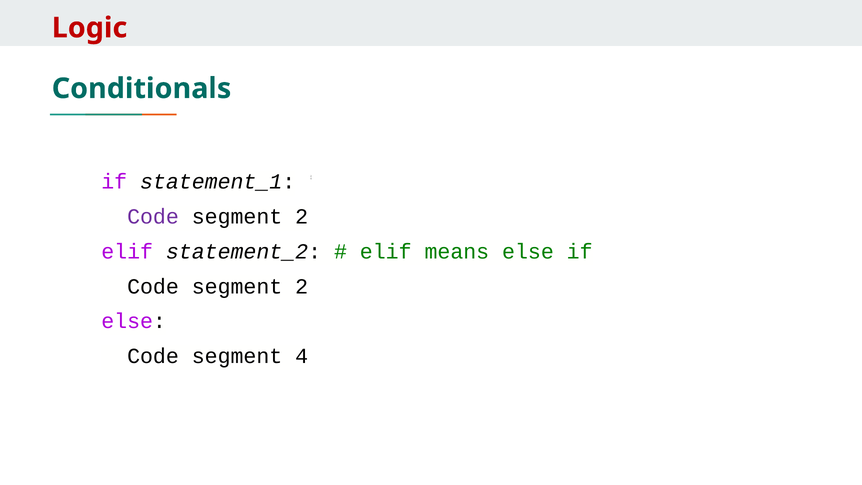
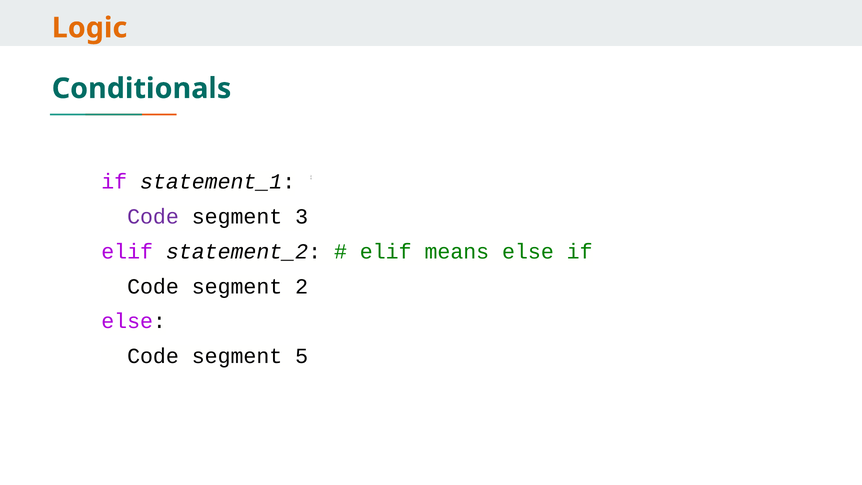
Logic colour: red -> orange (90, 28)
2: 2 -> 3 (302, 217)
segment 4: 4 -> 5 (302, 356)
